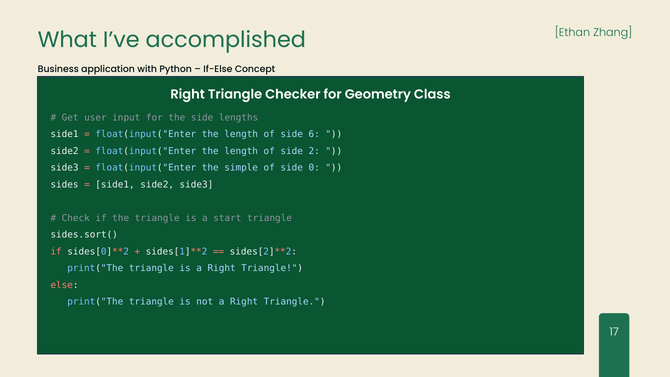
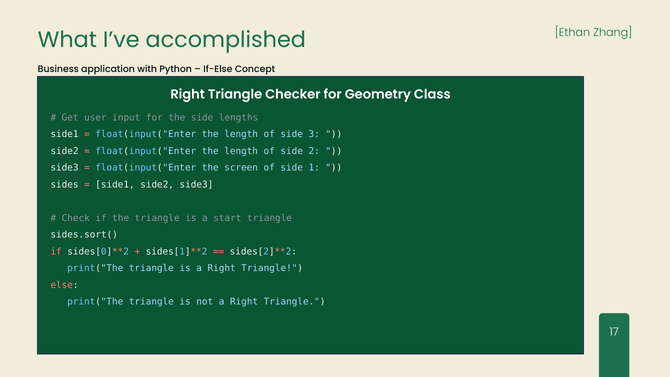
6: 6 -> 3 (314, 134)
simple: simple -> screen (241, 168)
0: 0 -> 1 (314, 168)
